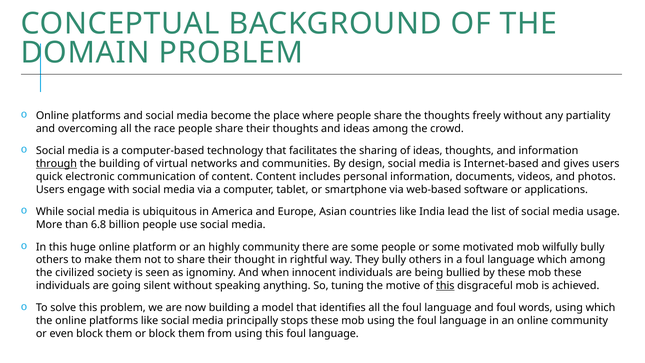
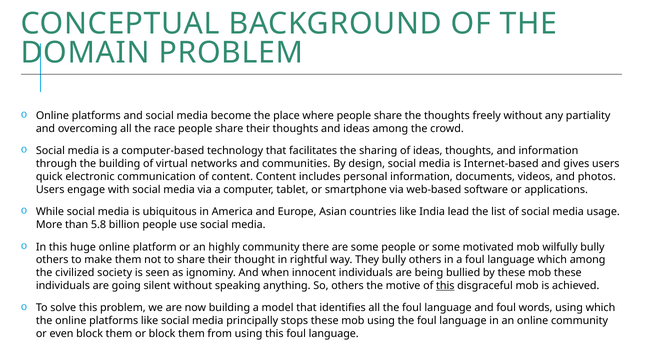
through underline: present -> none (56, 164)
6.8: 6.8 -> 5.8 (99, 225)
So tuning: tuning -> others (348, 285)
